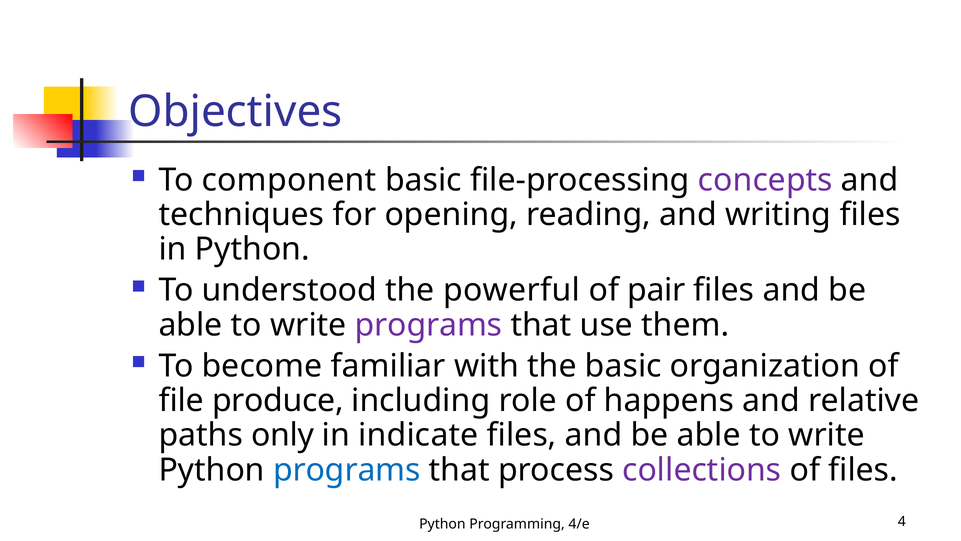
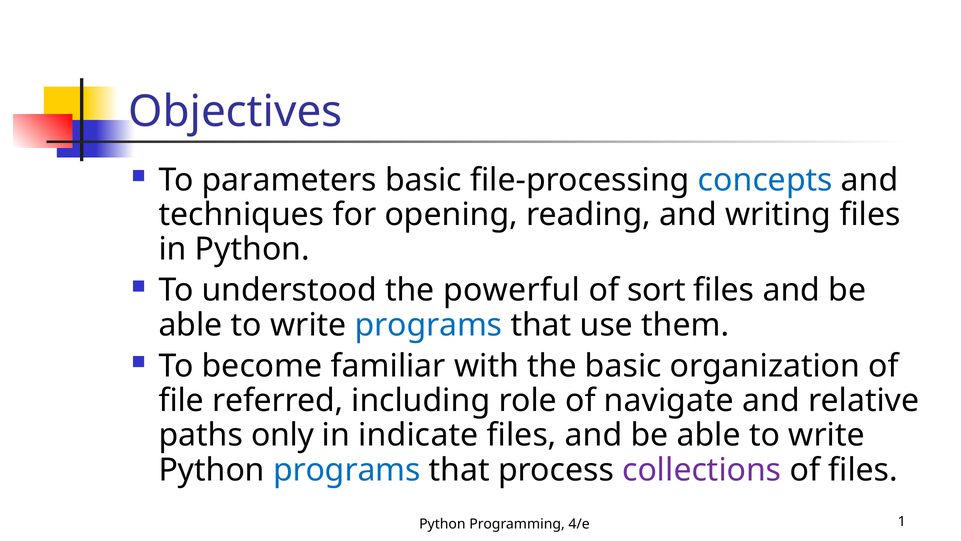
component: component -> parameters (289, 180)
concepts colour: purple -> blue (765, 180)
pair: pair -> sort (656, 290)
programs colour: purple -> blue (429, 325)
produce: produce -> referred (278, 400)
happens: happens -> navigate (669, 400)
4: 4 -> 1 (902, 521)
